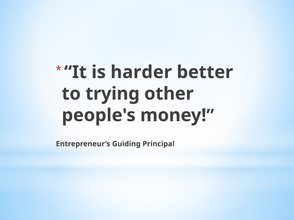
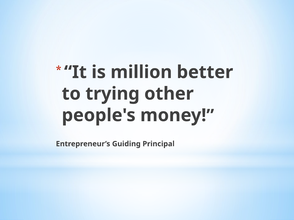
harder: harder -> million (141, 72)
